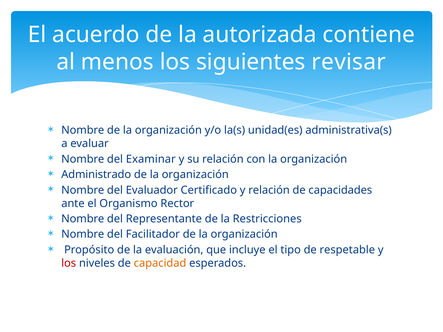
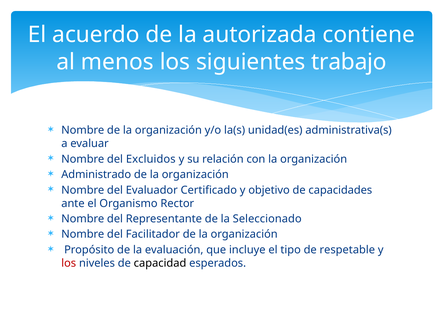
revisar: revisar -> trabajo (349, 62)
Examinar: Examinar -> Excluidos (151, 159)
y relación: relación -> objetivo (269, 190)
Restricciones: Restricciones -> Seleccionado (267, 219)
capacidad colour: orange -> black (160, 263)
